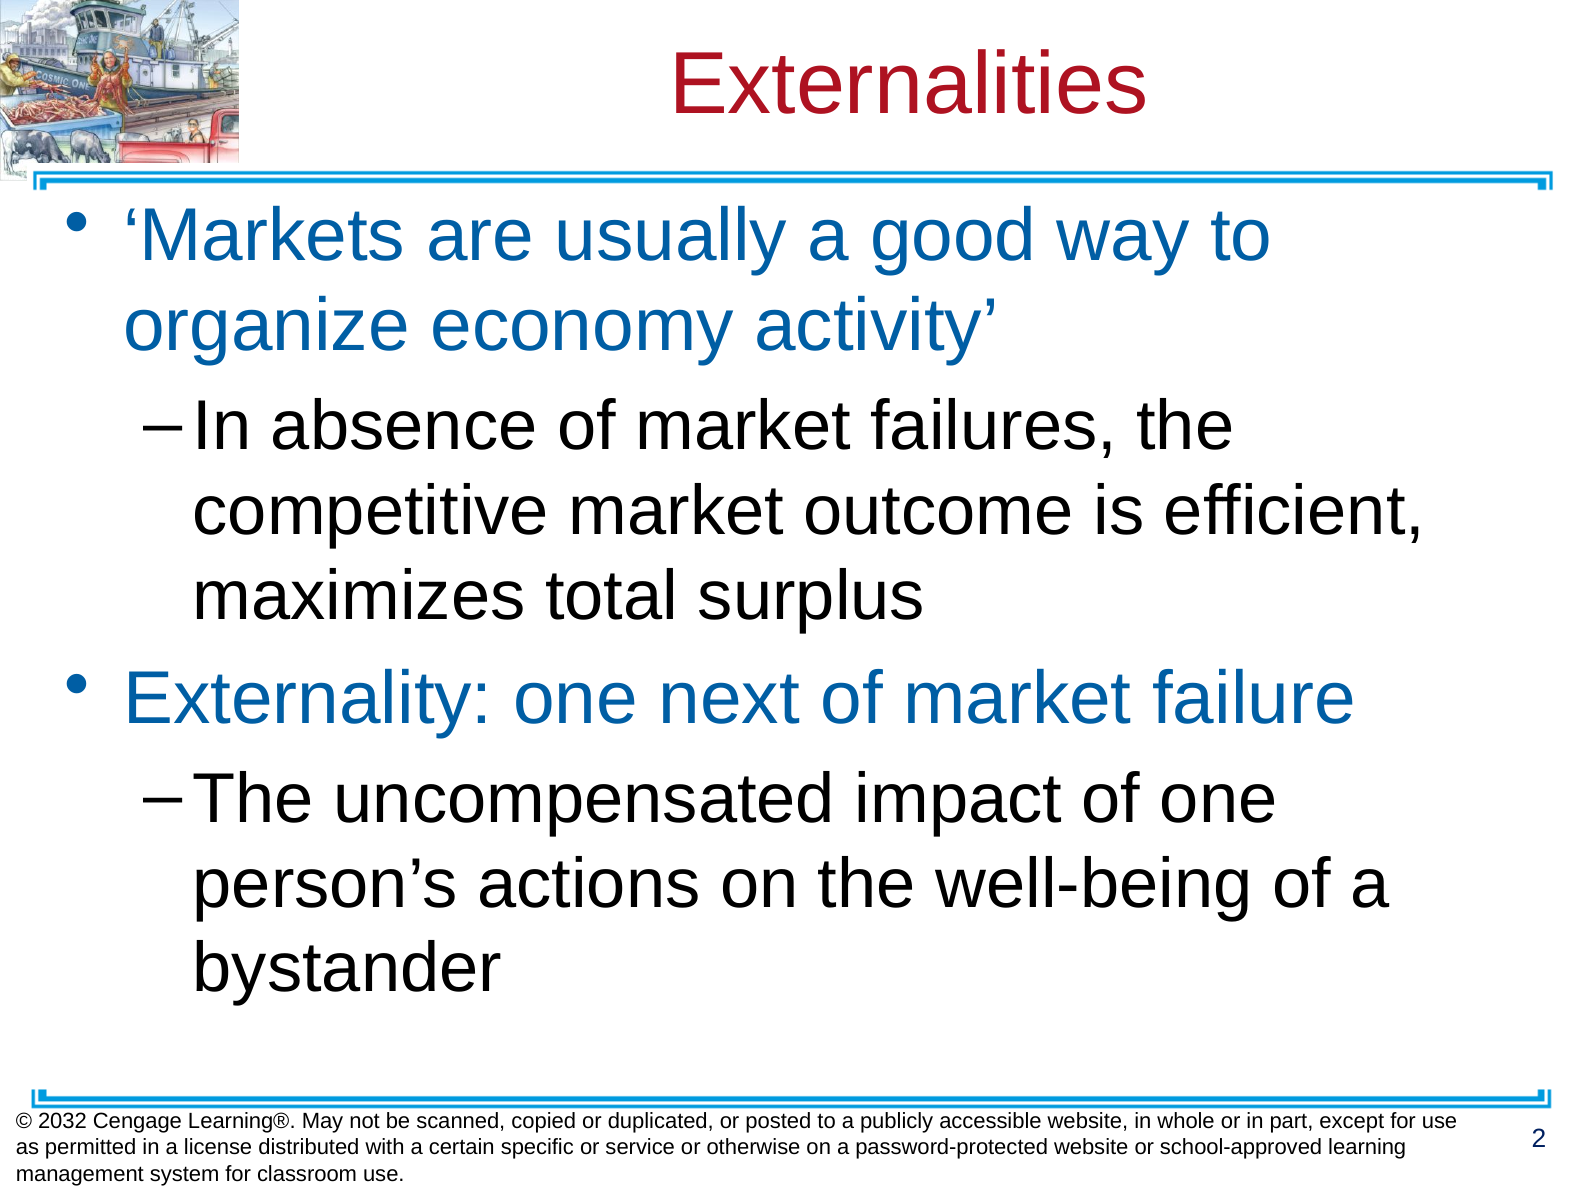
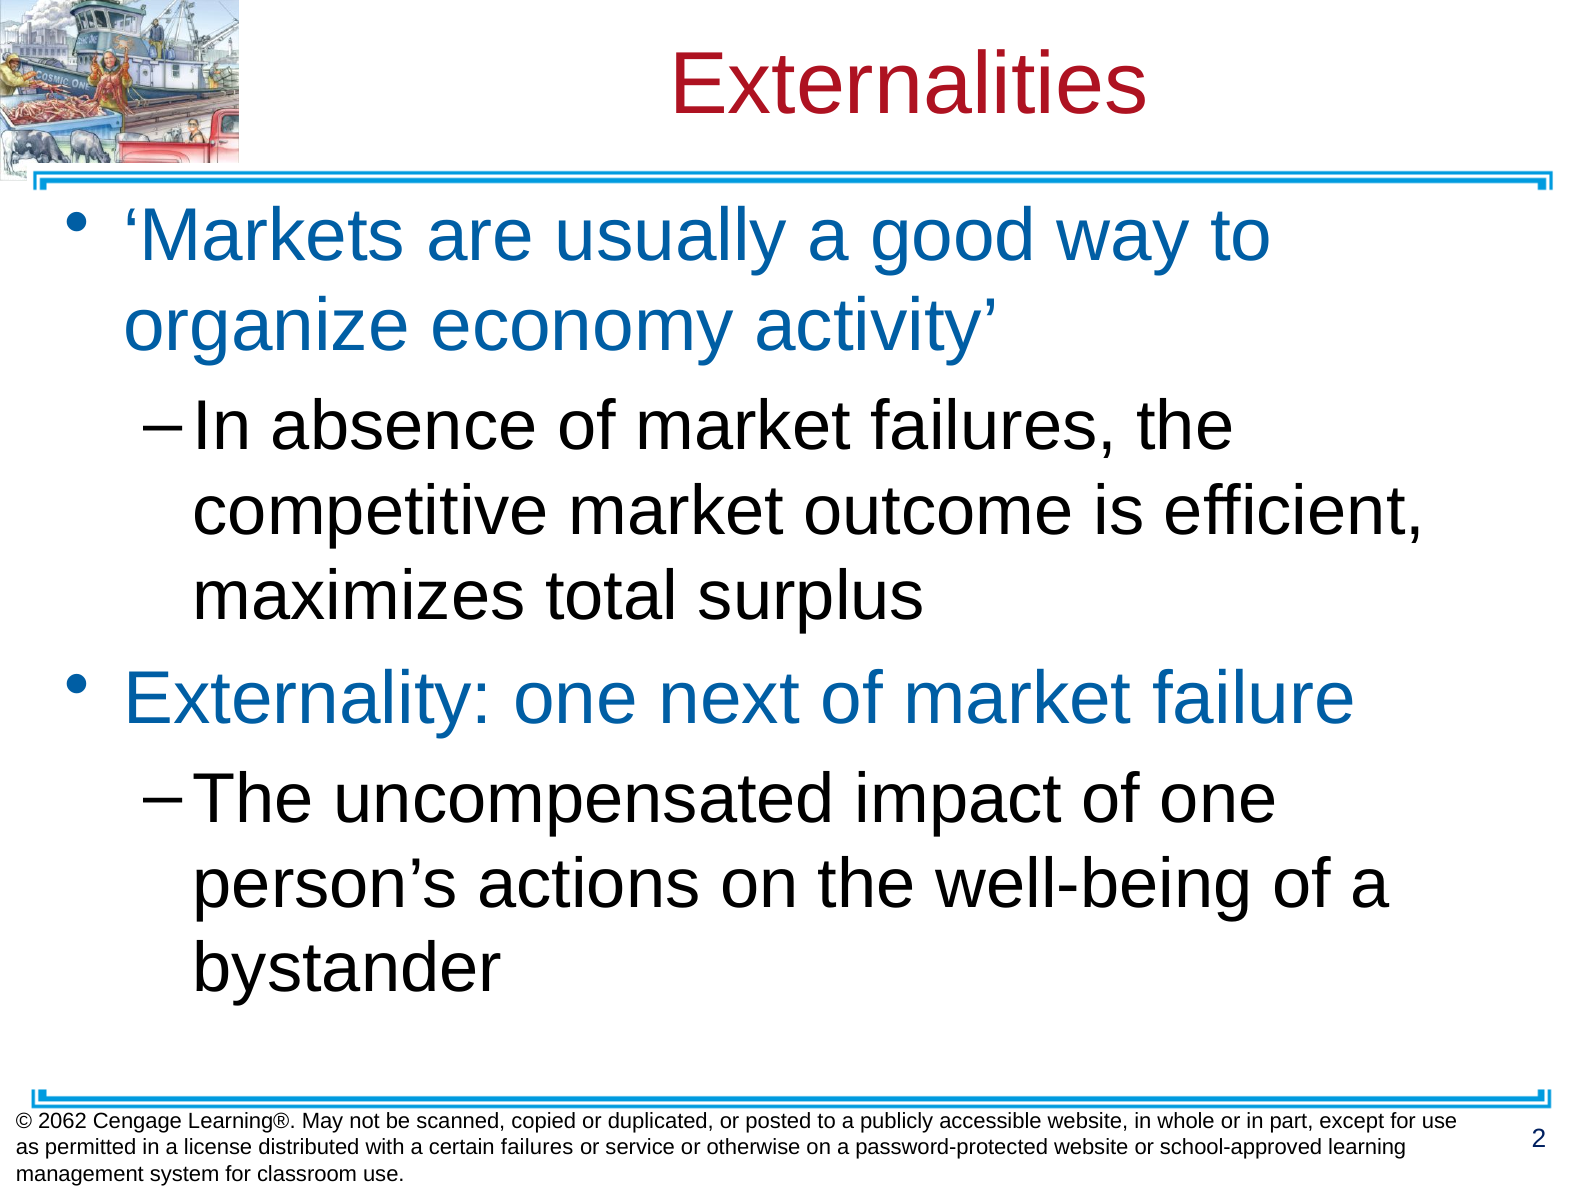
2032: 2032 -> 2062 (62, 1121)
certain specific: specific -> failures (537, 1147)
